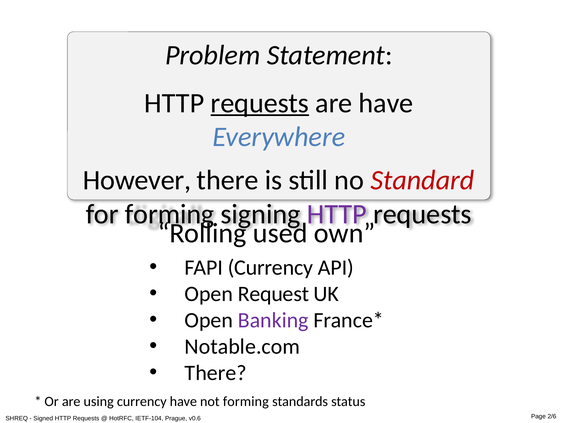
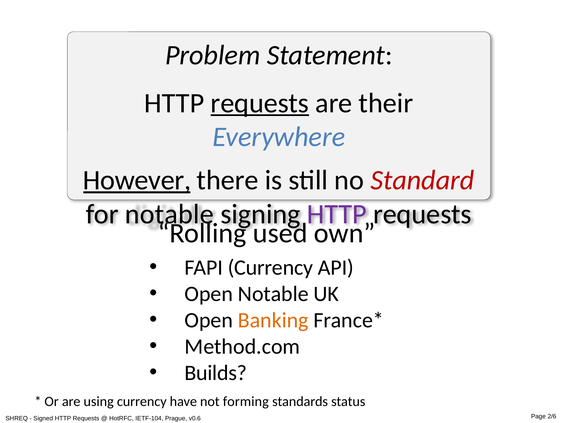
are have: have -> their (386, 103)
However underline: none -> present (137, 180)
for forming: forming -> notable (169, 214)
Open Request: Request -> Notable (273, 294)
Banking colour: purple -> orange (273, 320)
Notable.com: Notable.com -> Method.com (242, 347)
There: There -> Builds (216, 373)
